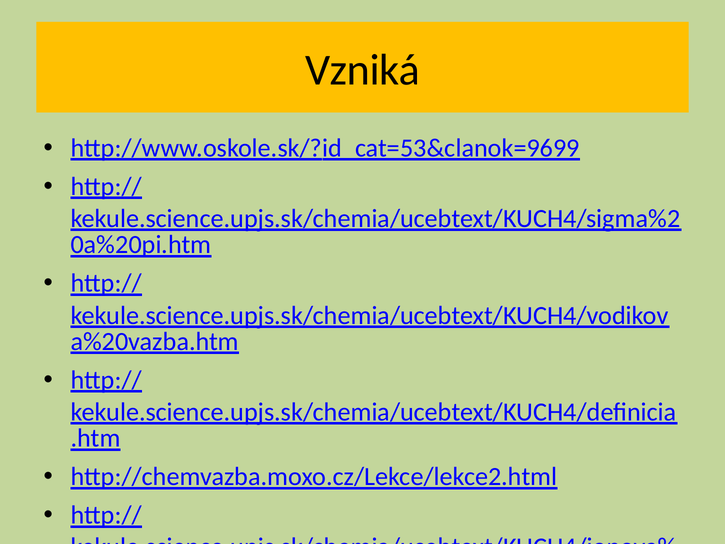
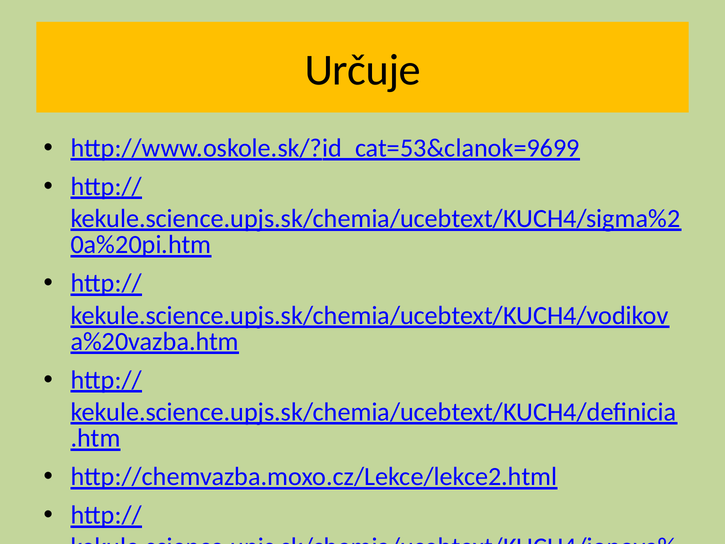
Vzniká: Vzniká -> Určuje (363, 70)
